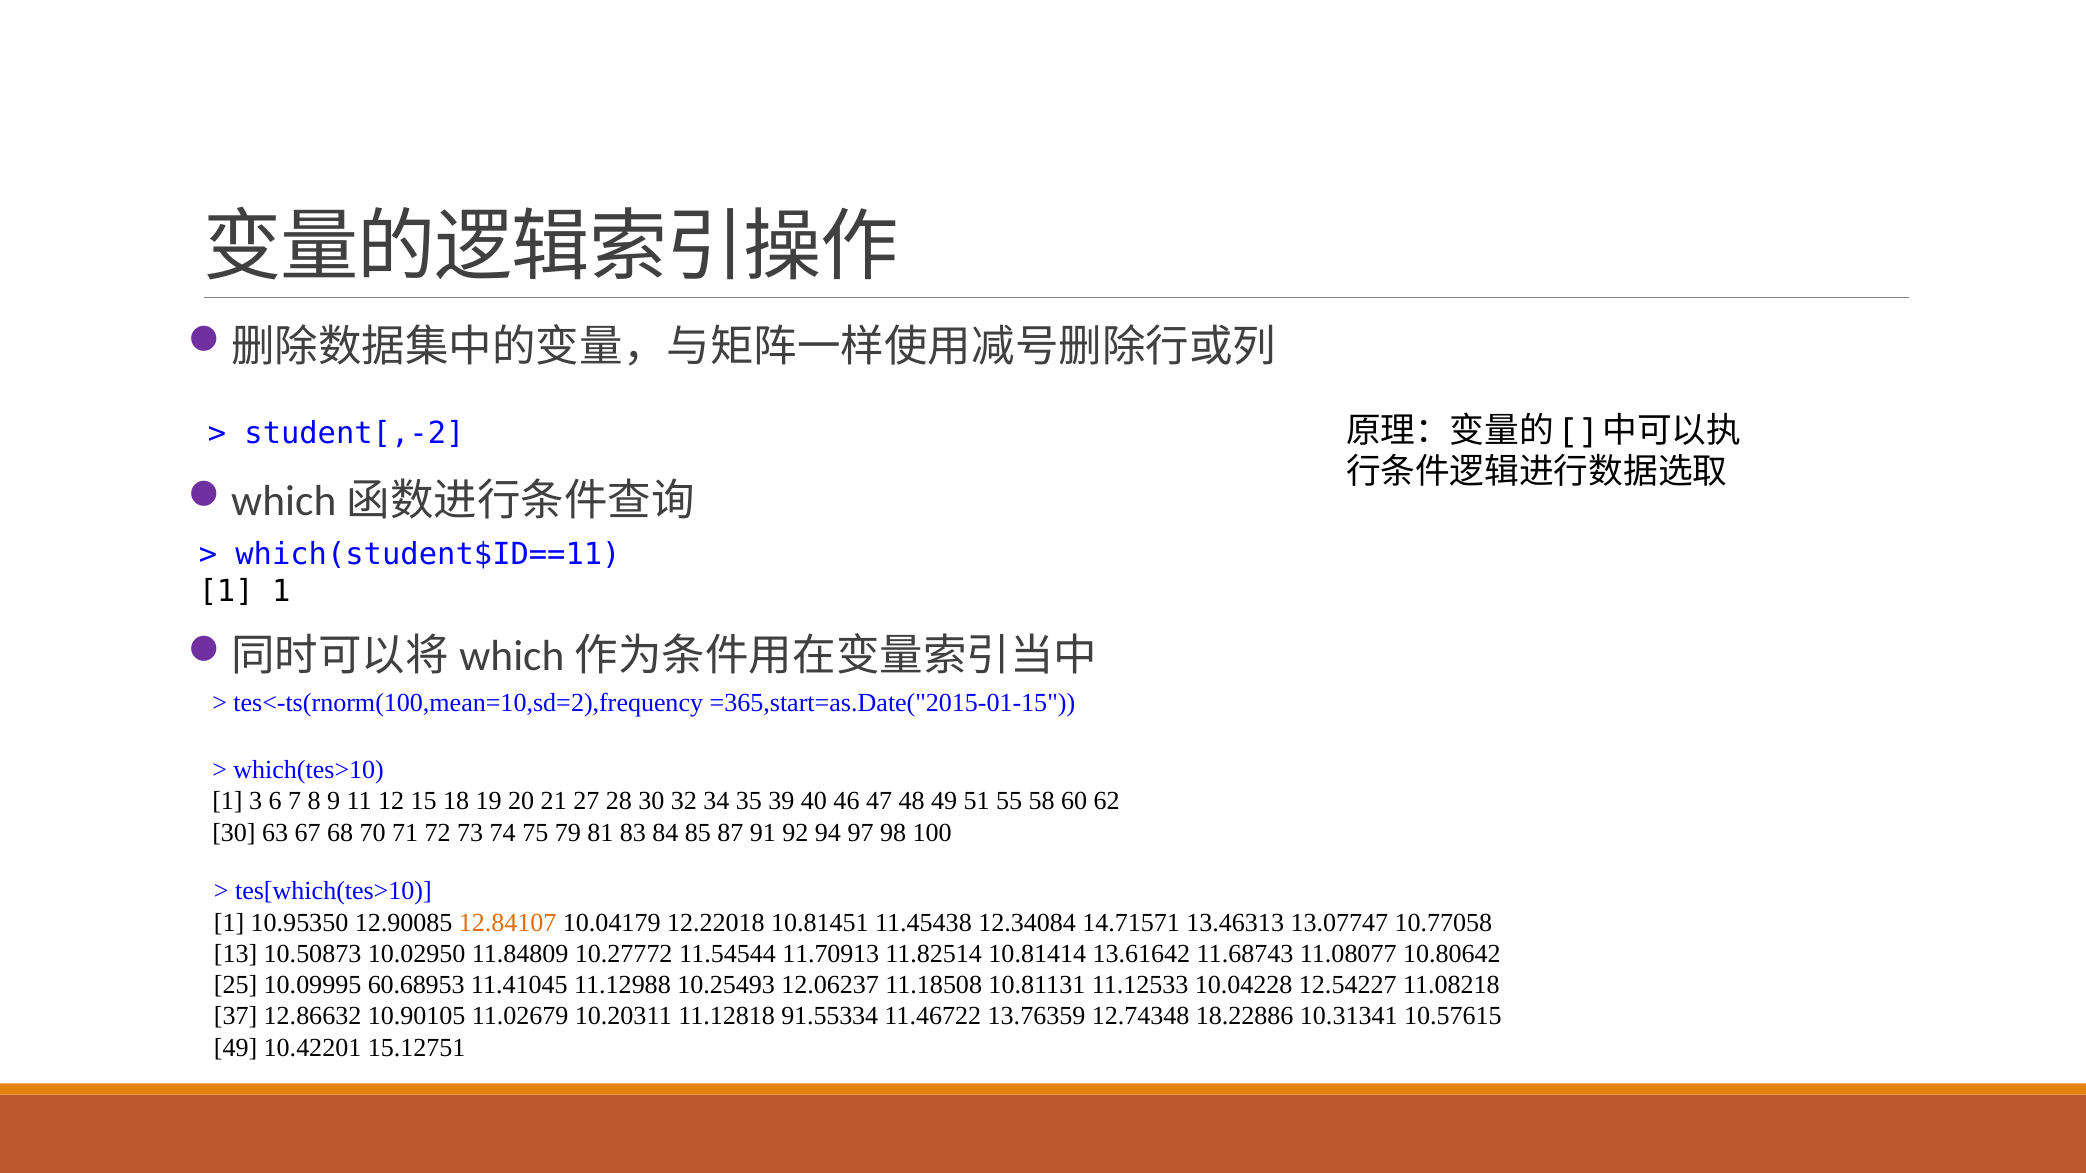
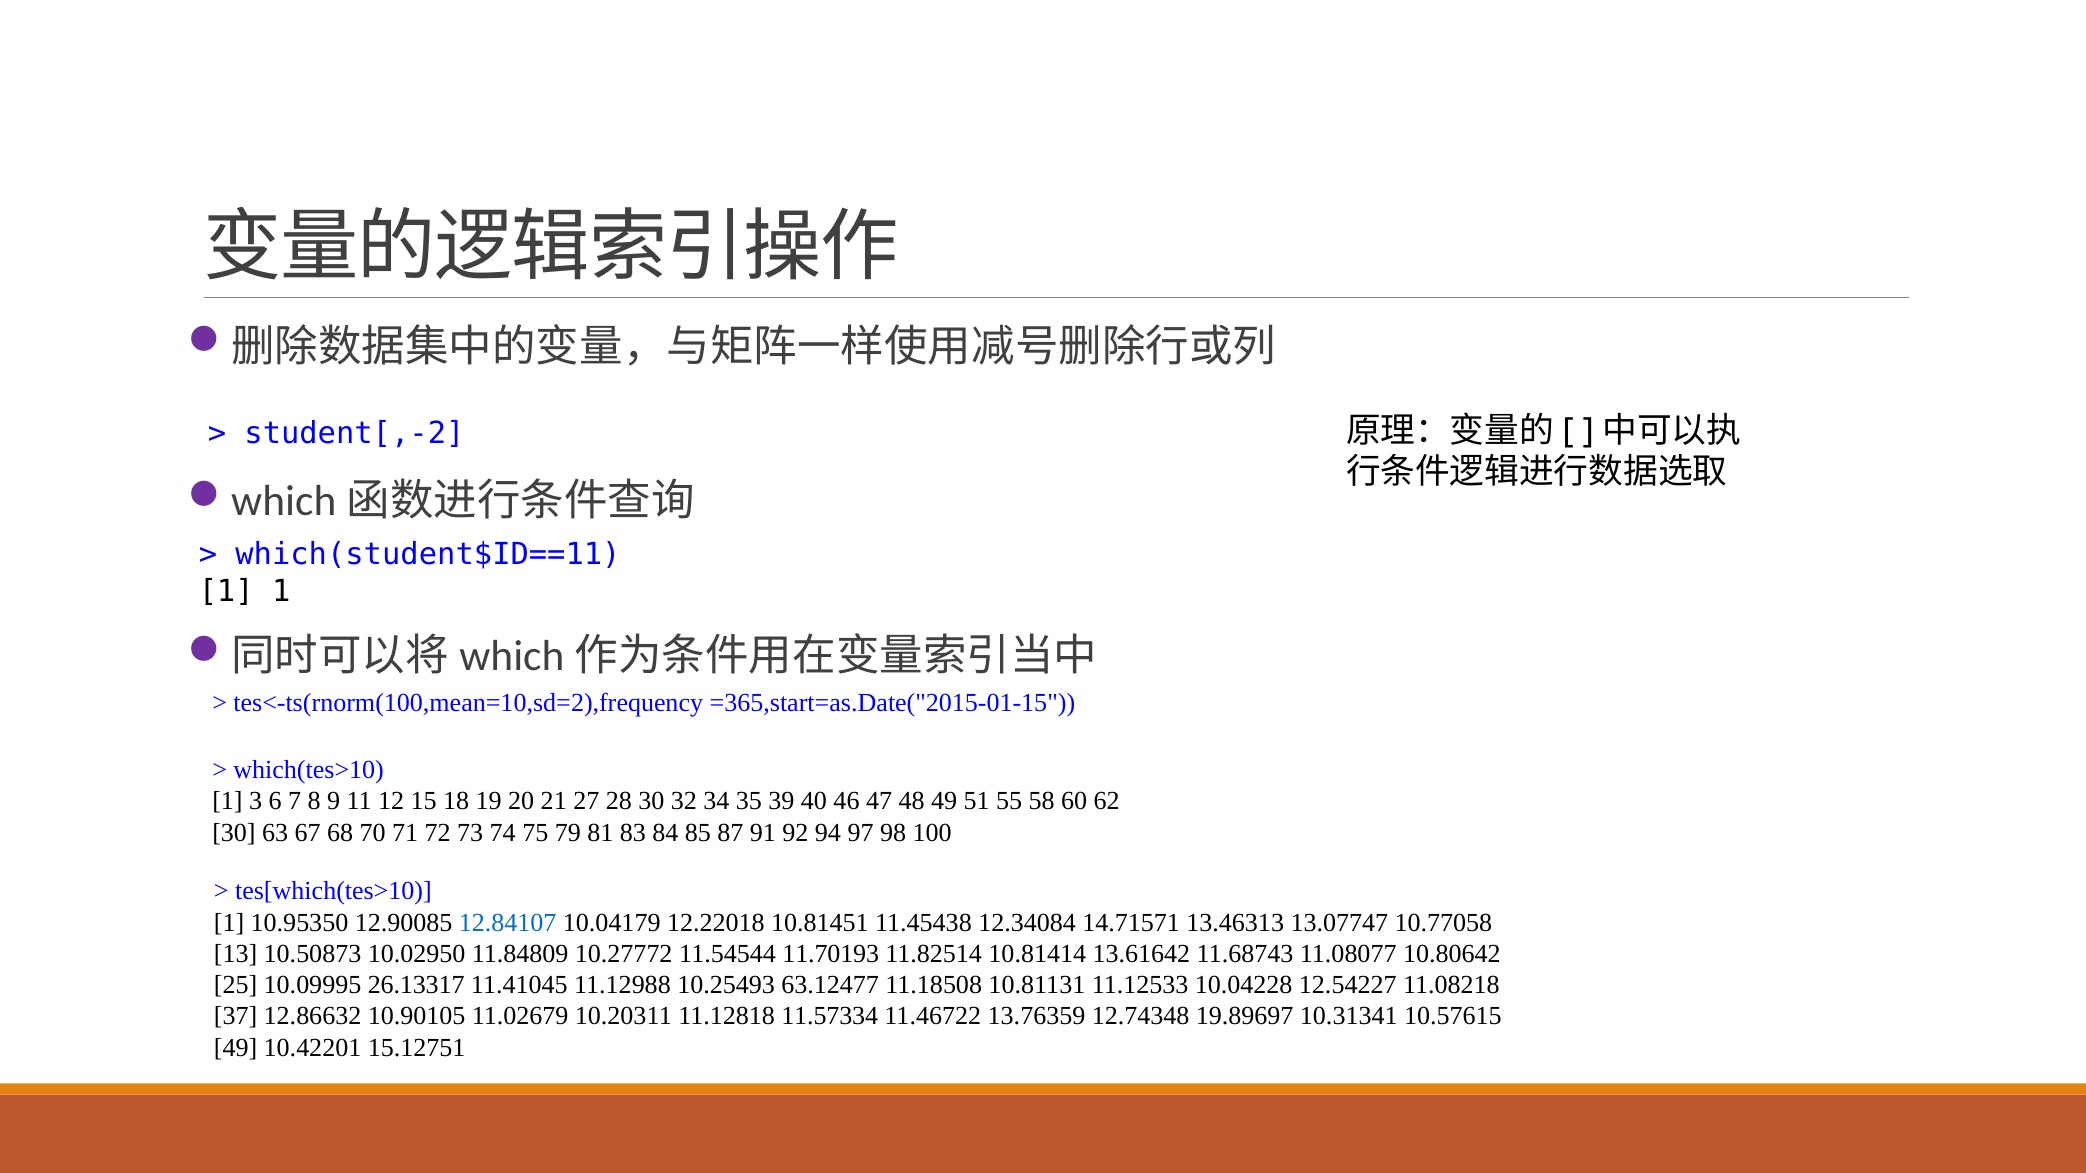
12.84107 colour: orange -> blue (508, 923)
11.70913: 11.70913 -> 11.70193 (831, 954)
60.68953: 60.68953 -> 26.13317 (416, 985)
12.06237: 12.06237 -> 63.12477 (830, 985)
91.55334: 91.55334 -> 11.57334 (830, 1017)
18.22886: 18.22886 -> 19.89697 (1245, 1017)
